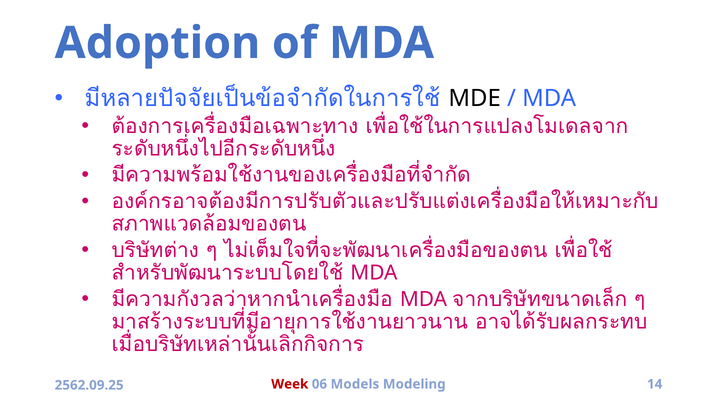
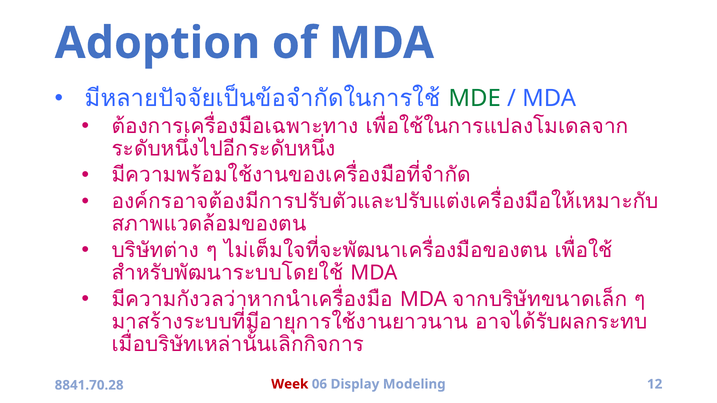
MDE colour: black -> green (475, 98)
Models: Models -> Display (355, 384)
14: 14 -> 12 (655, 384)
2562.09.25: 2562.09.25 -> 8841.70.28 (89, 385)
